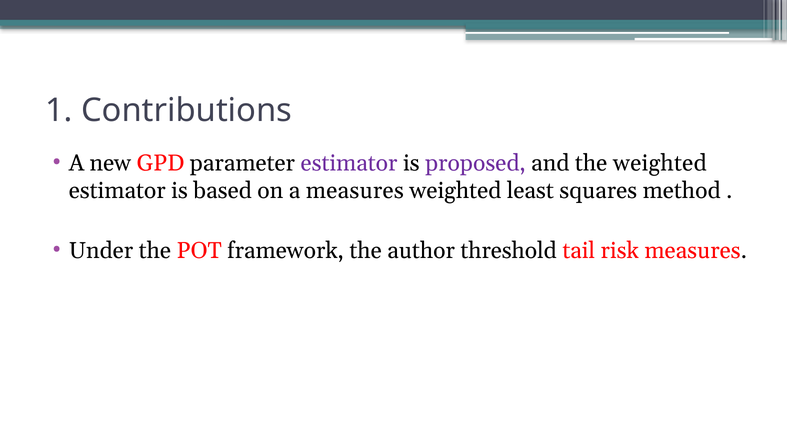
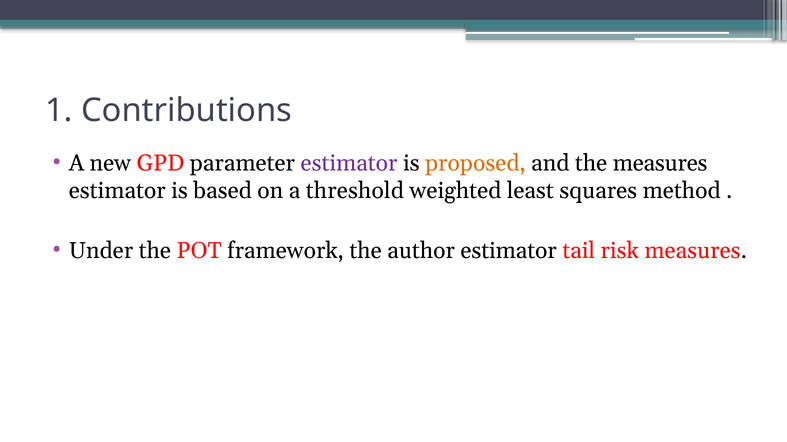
proposed colour: purple -> orange (475, 163)
the weighted: weighted -> measures (660, 163)
a measures: measures -> threshold (355, 191)
author threshold: threshold -> estimator (509, 251)
